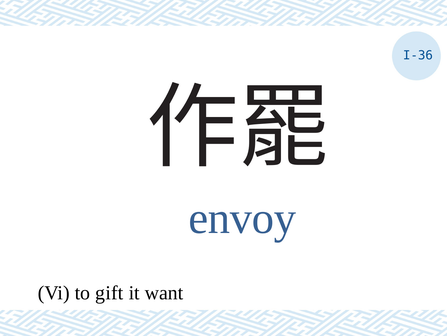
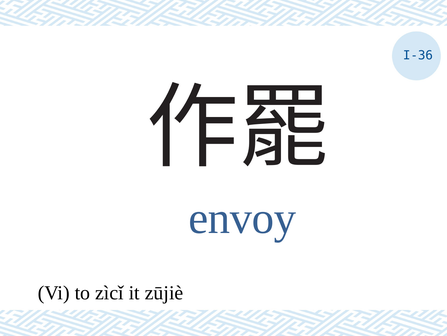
gift: gift -> zìcǐ (109, 292)
want: want -> zūjiè (164, 292)
